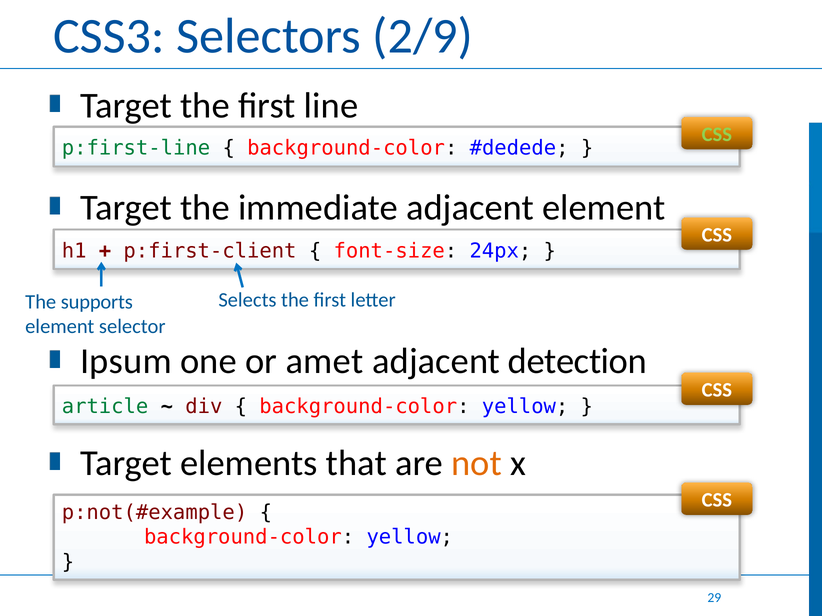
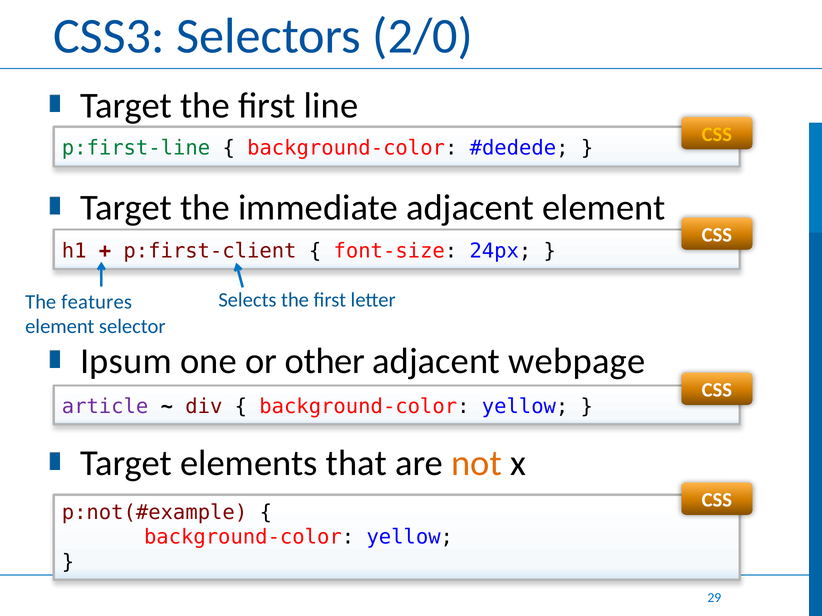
2/9: 2/9 -> 2/0 (423, 36)
CSS colour: light green -> yellow (717, 135)
supports: supports -> features (97, 302)
amet: amet -> other (325, 361)
detection: detection -> webpage (577, 361)
article colour: green -> purple (105, 407)
